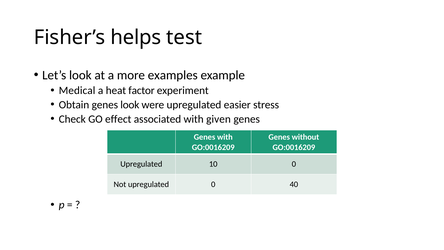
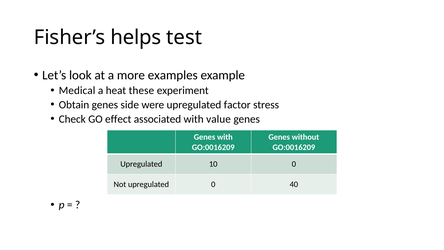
factor: factor -> these (141, 90)
genes look: look -> side (130, 105)
easier: easier -> factor (237, 105)
given: given -> value (219, 119)
